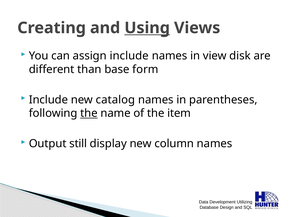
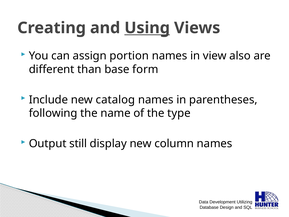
assign include: include -> portion (129, 56)
disk: disk -> also (240, 56)
the underline: present -> none (89, 113)
item: item -> type (179, 113)
